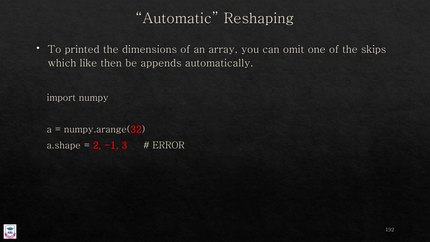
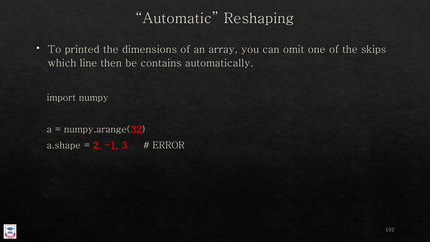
like: like -> line (88, 63)
appends: appends -> contains (161, 63)
